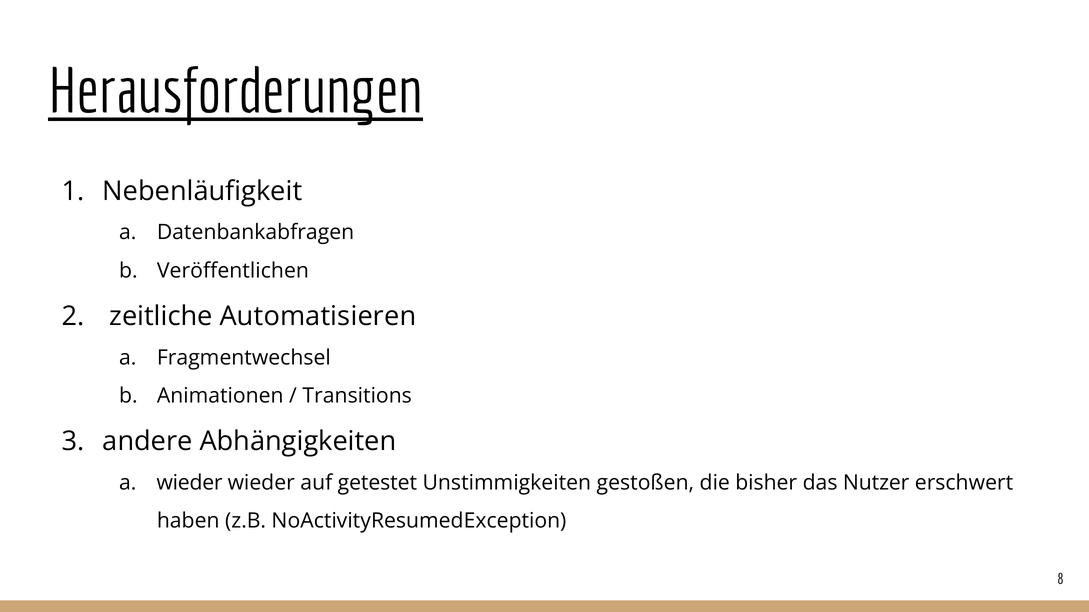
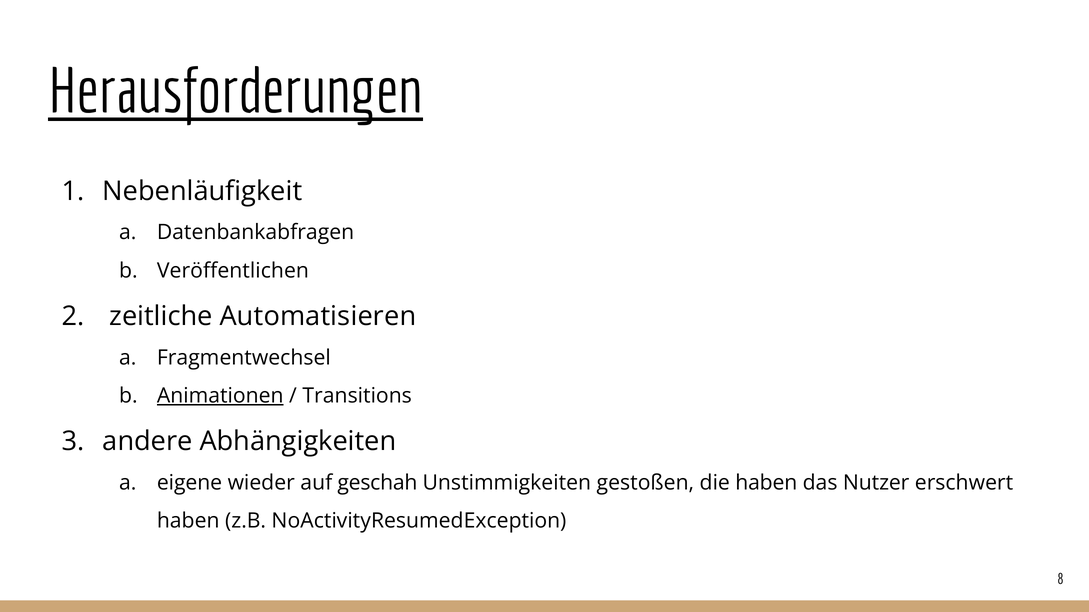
Animationen underline: none -> present (220, 396)
wieder: wieder -> eigene (189, 483)
getestet: getestet -> geschah (377, 483)
die bisher: bisher -> haben (766, 483)
